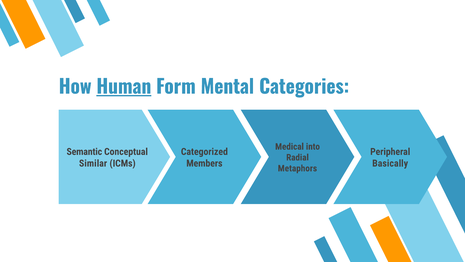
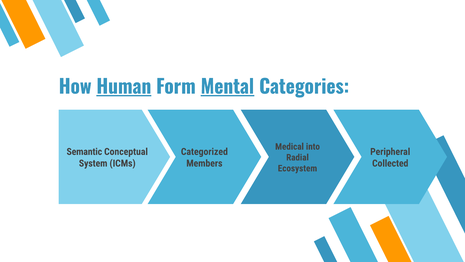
Mental underline: none -> present (227, 87)
Similar: Similar -> System (93, 163)
Basically: Basically -> Collected (390, 163)
Metaphors: Metaphors -> Ecosystem (297, 168)
